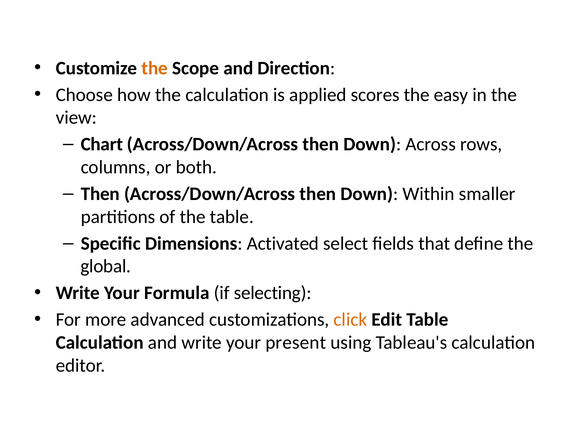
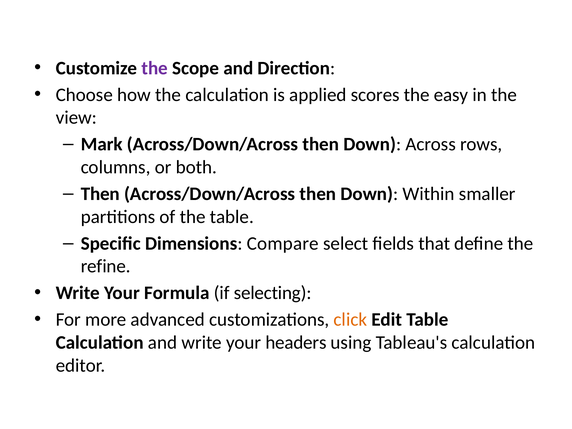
the colour: orange -> purple (155, 68)
Chart: Chart -> Mark (102, 144)
Activated: Activated -> Compare (283, 243)
global: global -> refine (106, 266)
present: present -> headers (296, 343)
